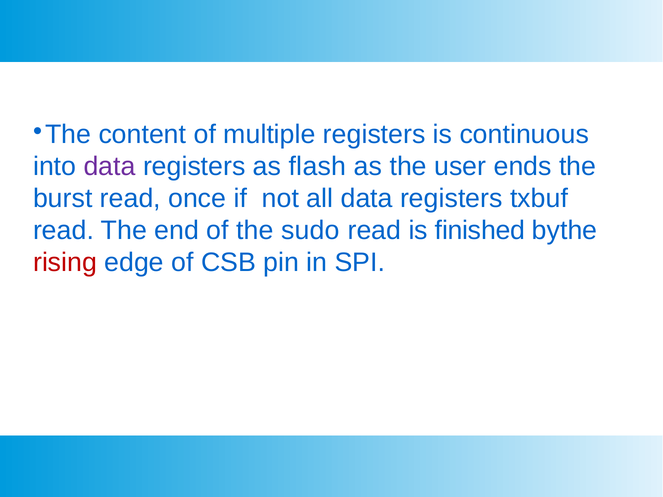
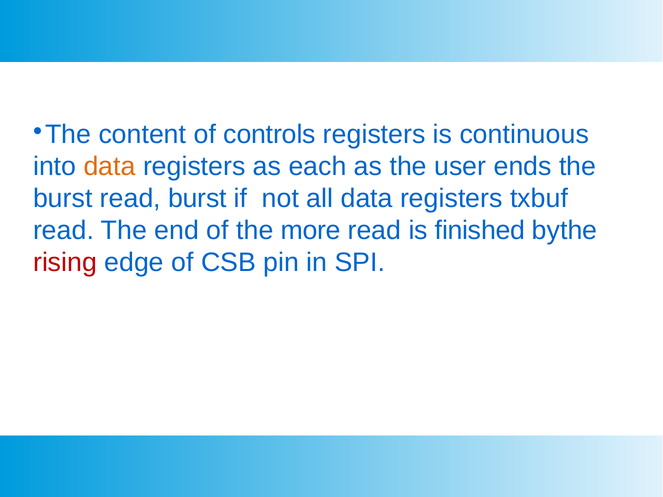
multiple: multiple -> controls (270, 134)
data colour: purple -> orange (110, 166)
flash: flash -> each (318, 166)
read once: once -> burst (197, 198)
sudo: sudo -> more (311, 230)
